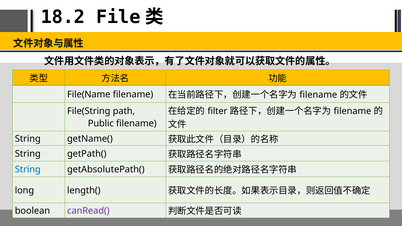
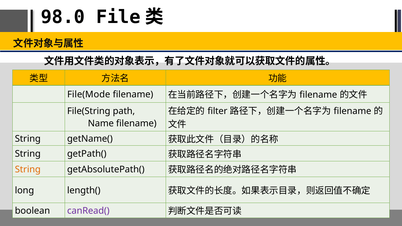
18.2: 18.2 -> 98.0 (63, 17)
File(Name: File(Name -> File(Mode (89, 94)
Public: Public -> Name (101, 124)
String colour: blue -> orange (28, 170)
